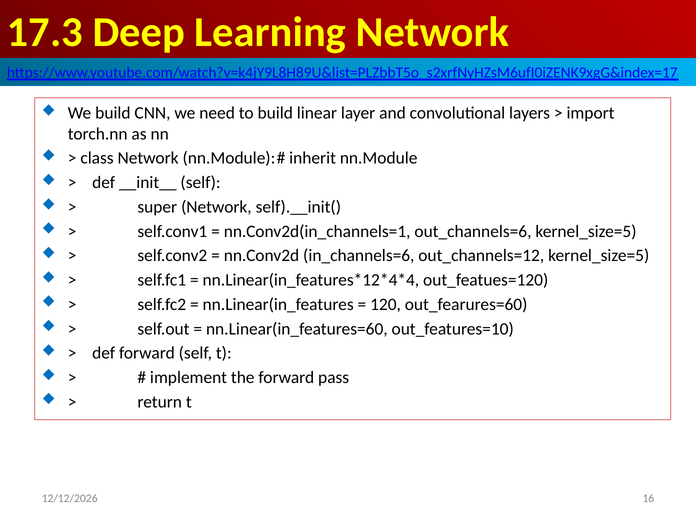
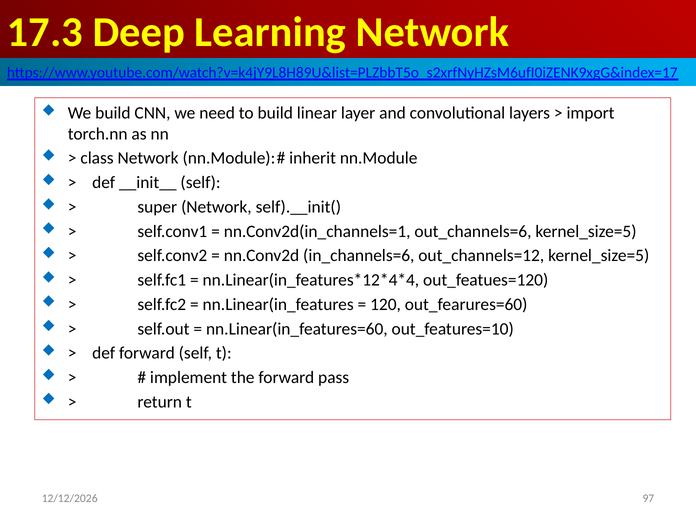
16: 16 -> 97 (648, 498)
